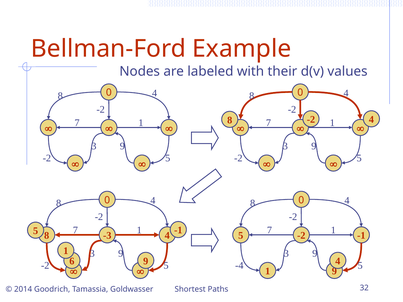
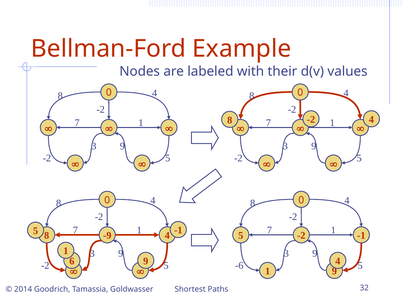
-3: -3 -> -9 (107, 236)
-4: -4 -> -6 (239, 266)
